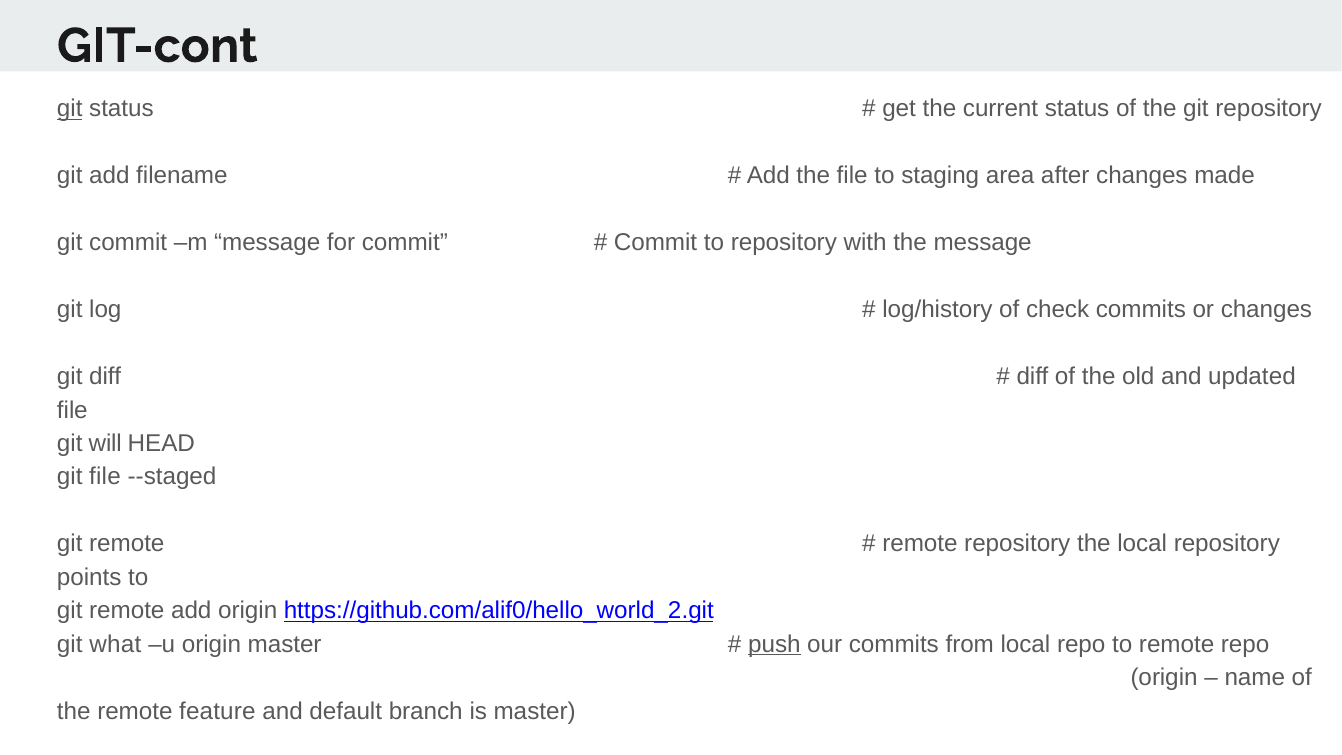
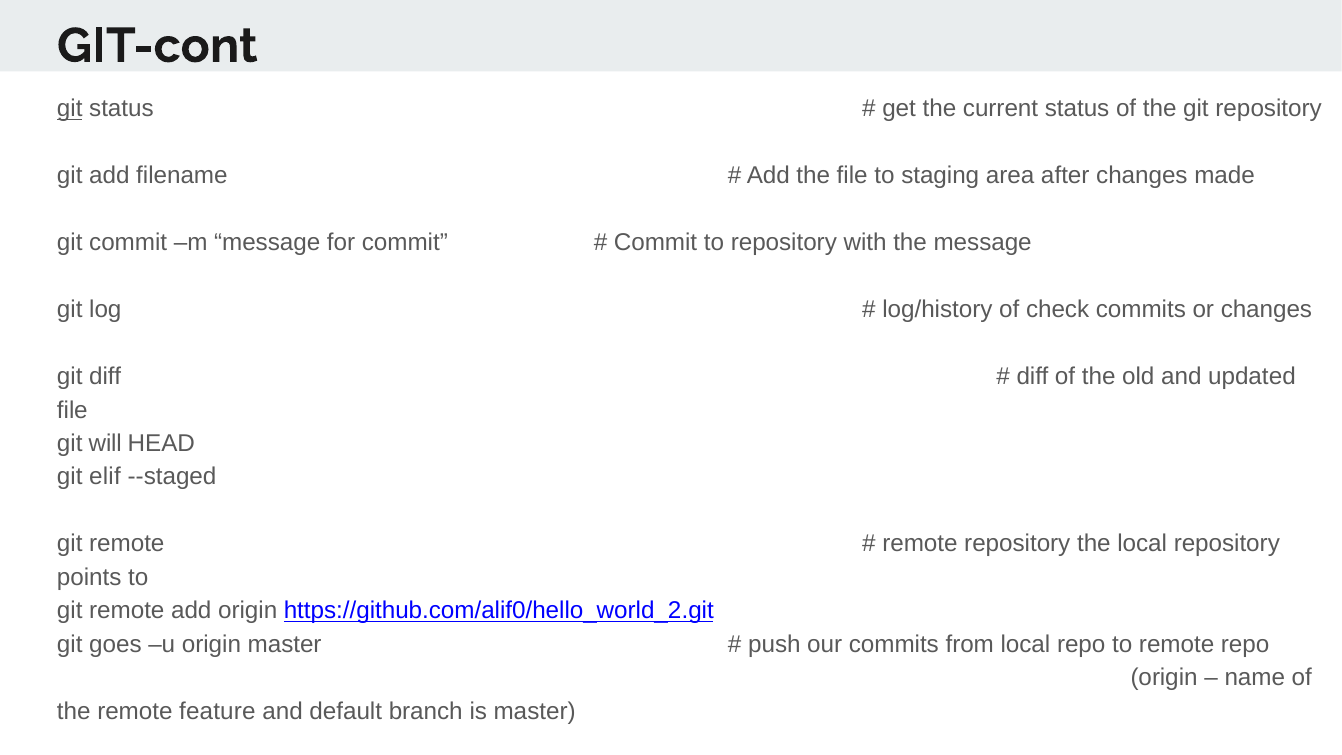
git file: file -> elif (105, 477)
what: what -> goes (115, 644)
push underline: present -> none (774, 644)
